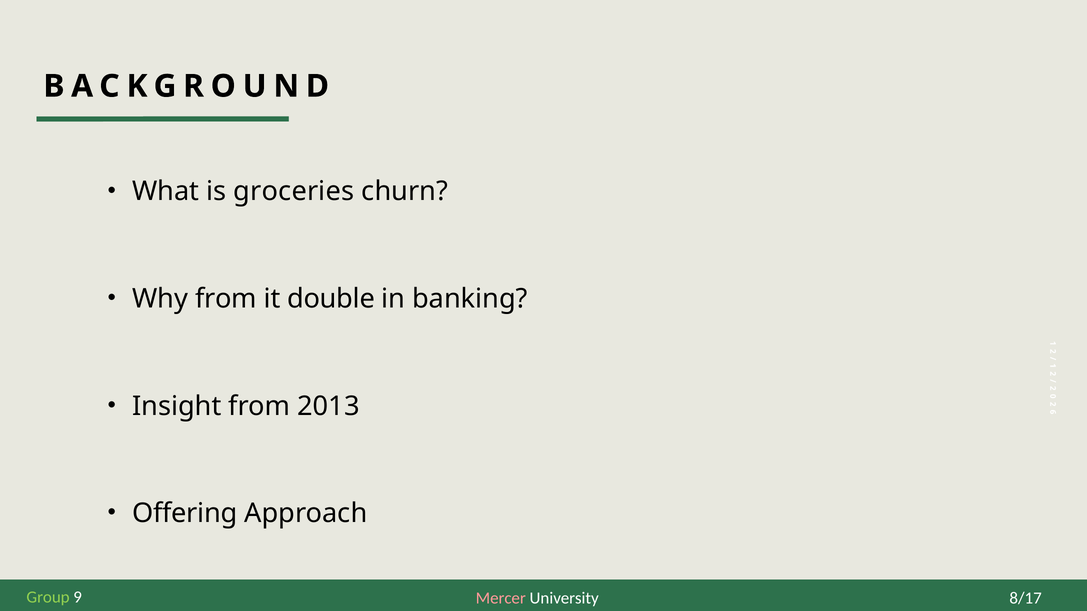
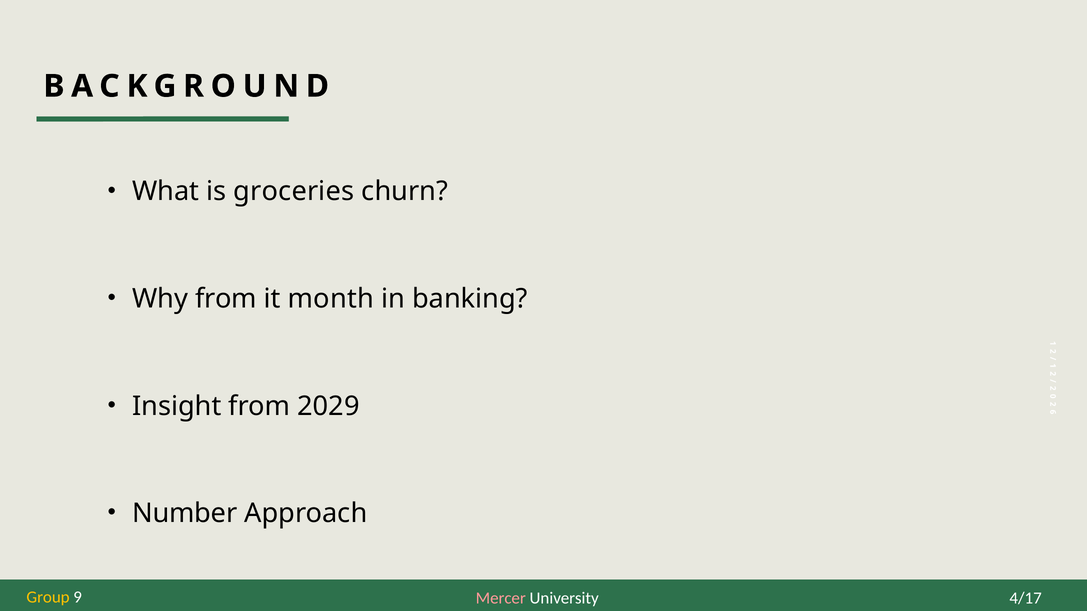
double: double -> month (331, 299)
2013: 2013 -> 2029 (328, 406)
Offering: Offering -> Number (185, 514)
Group colour: light green -> yellow (48, 597)
8/17: 8/17 -> 4/17 (1026, 599)
